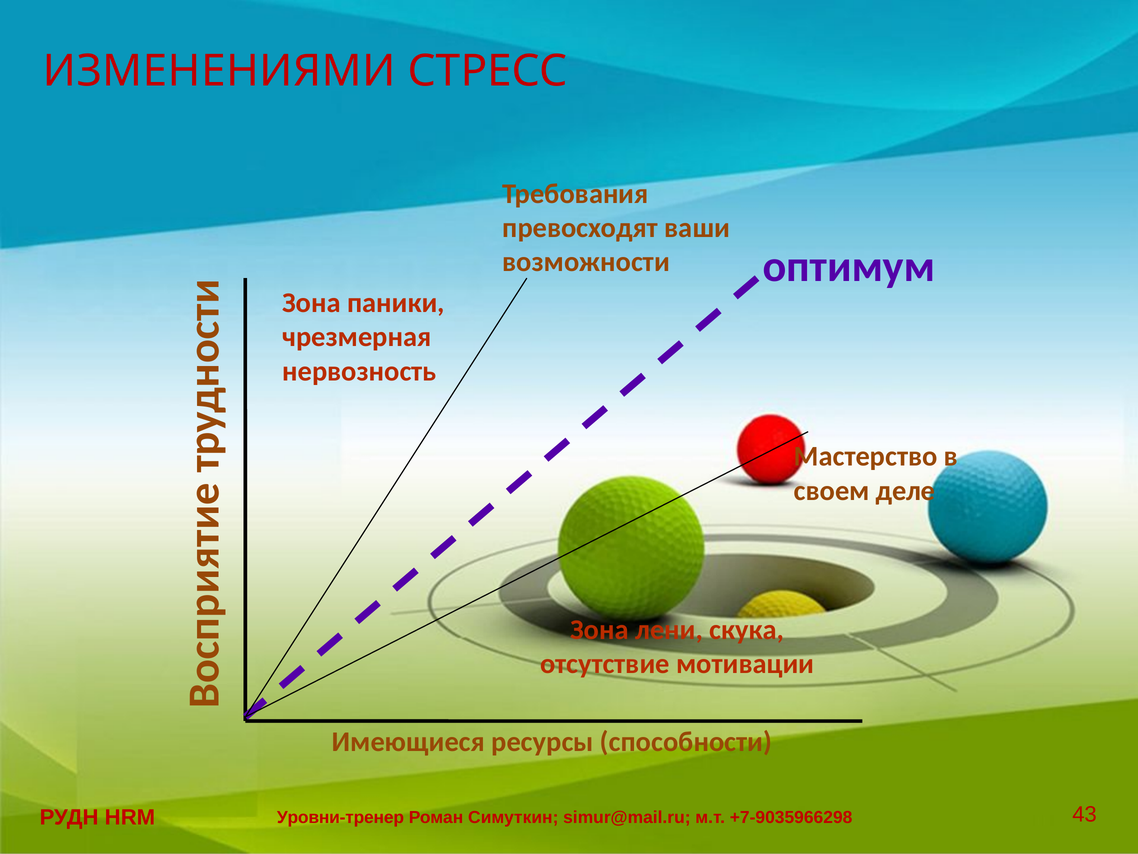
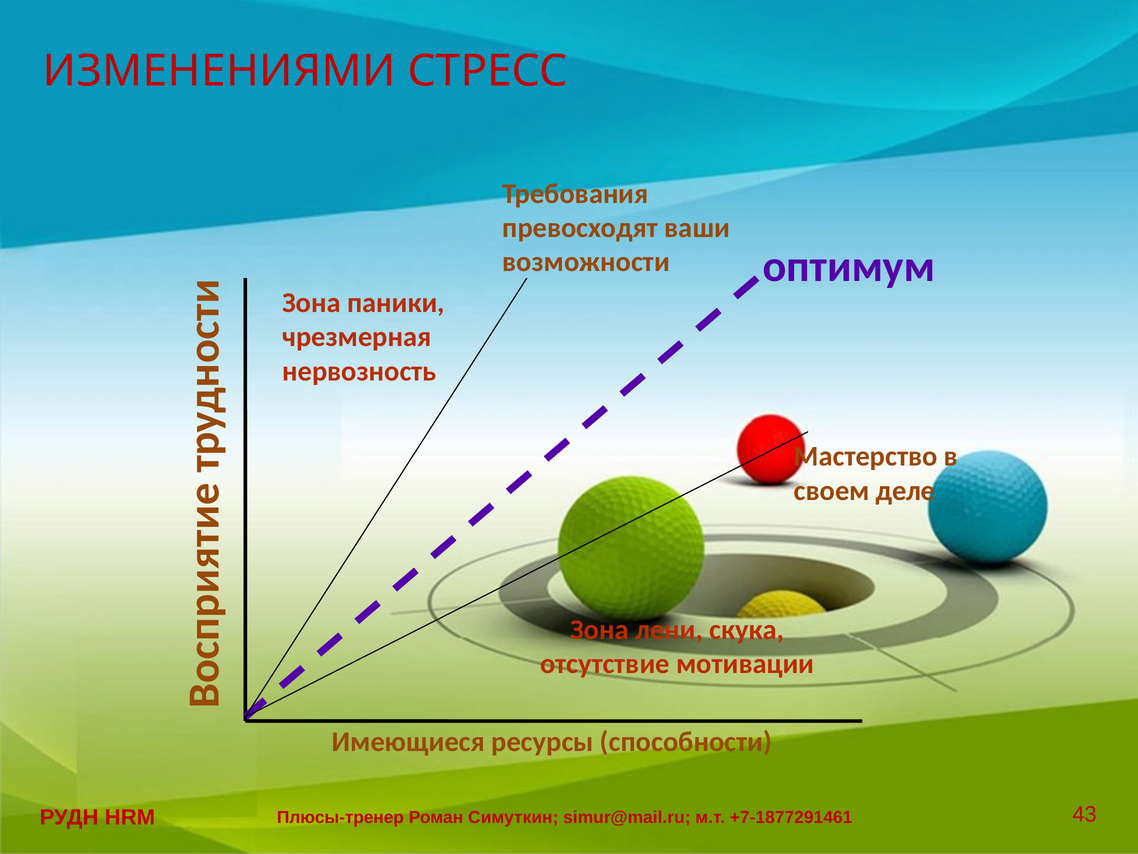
Уровни-тренер: Уровни-тренер -> Плюсы-тренер (340, 817)
+7-9035966298: +7-9035966298 -> +7-1877291461 (791, 817)
